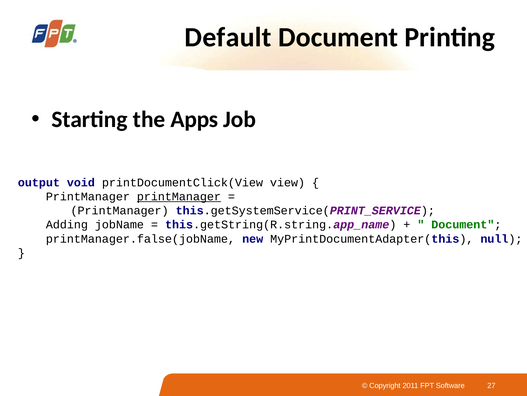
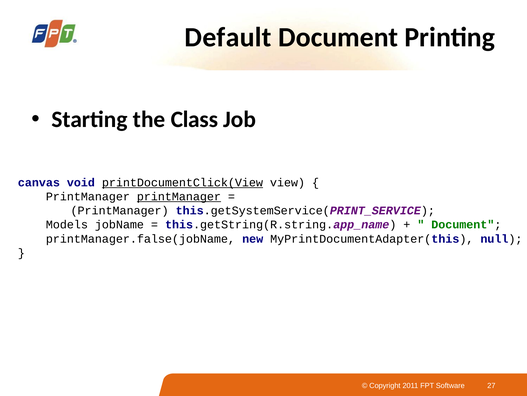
Apps: Apps -> Class (194, 119)
output: output -> canvas (39, 182)
printDocumentClick(View underline: none -> present (182, 182)
Adding: Adding -> Models (67, 224)
